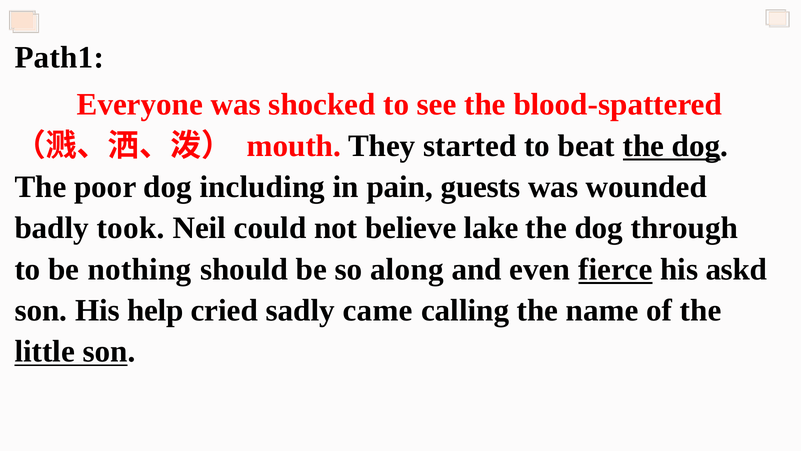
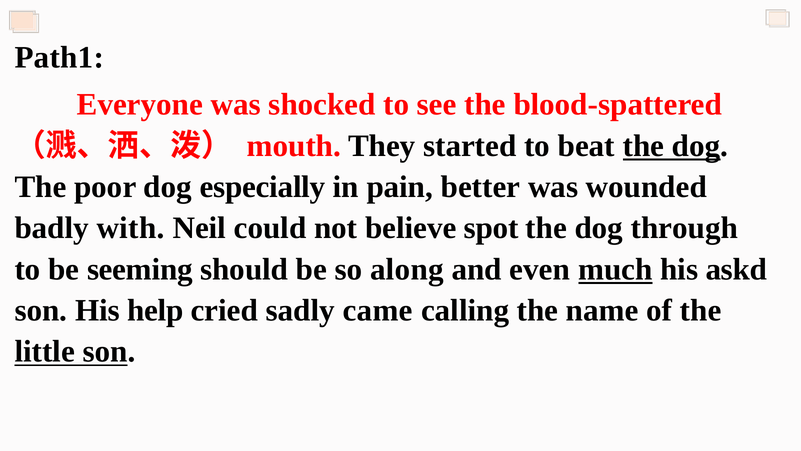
including: including -> especially (263, 187)
guests: guests -> better (481, 187)
took: took -> with (131, 228)
lake: lake -> spot (491, 228)
nothing: nothing -> seeming (140, 269)
fierce: fierce -> much (615, 269)
